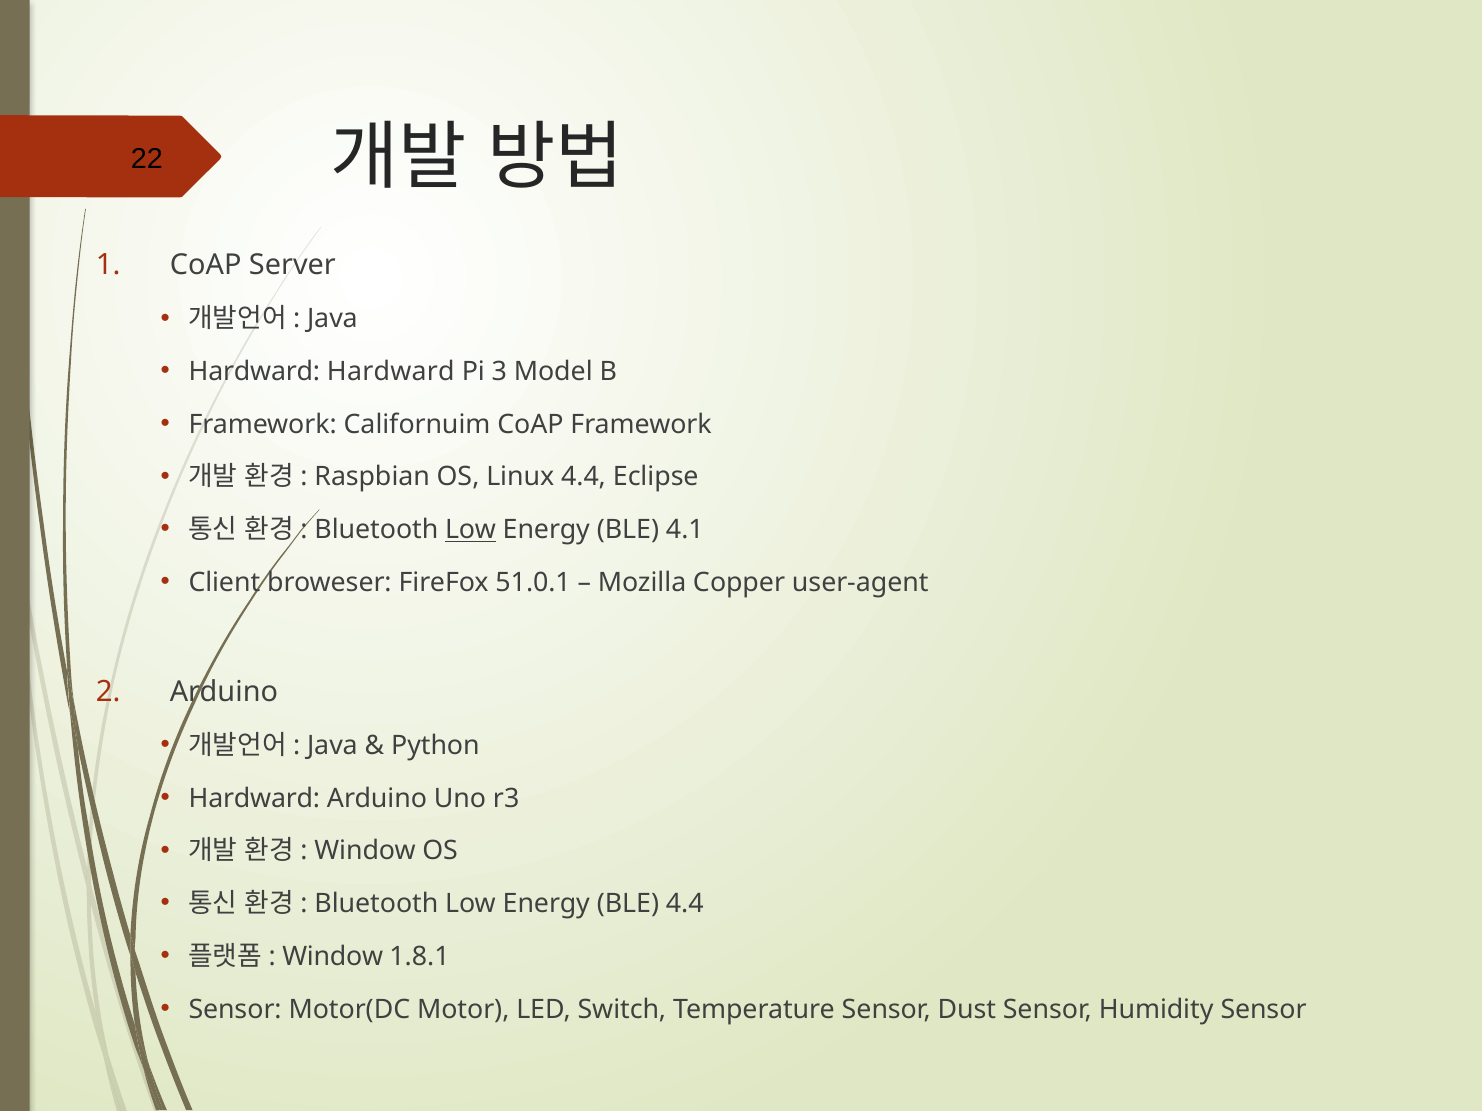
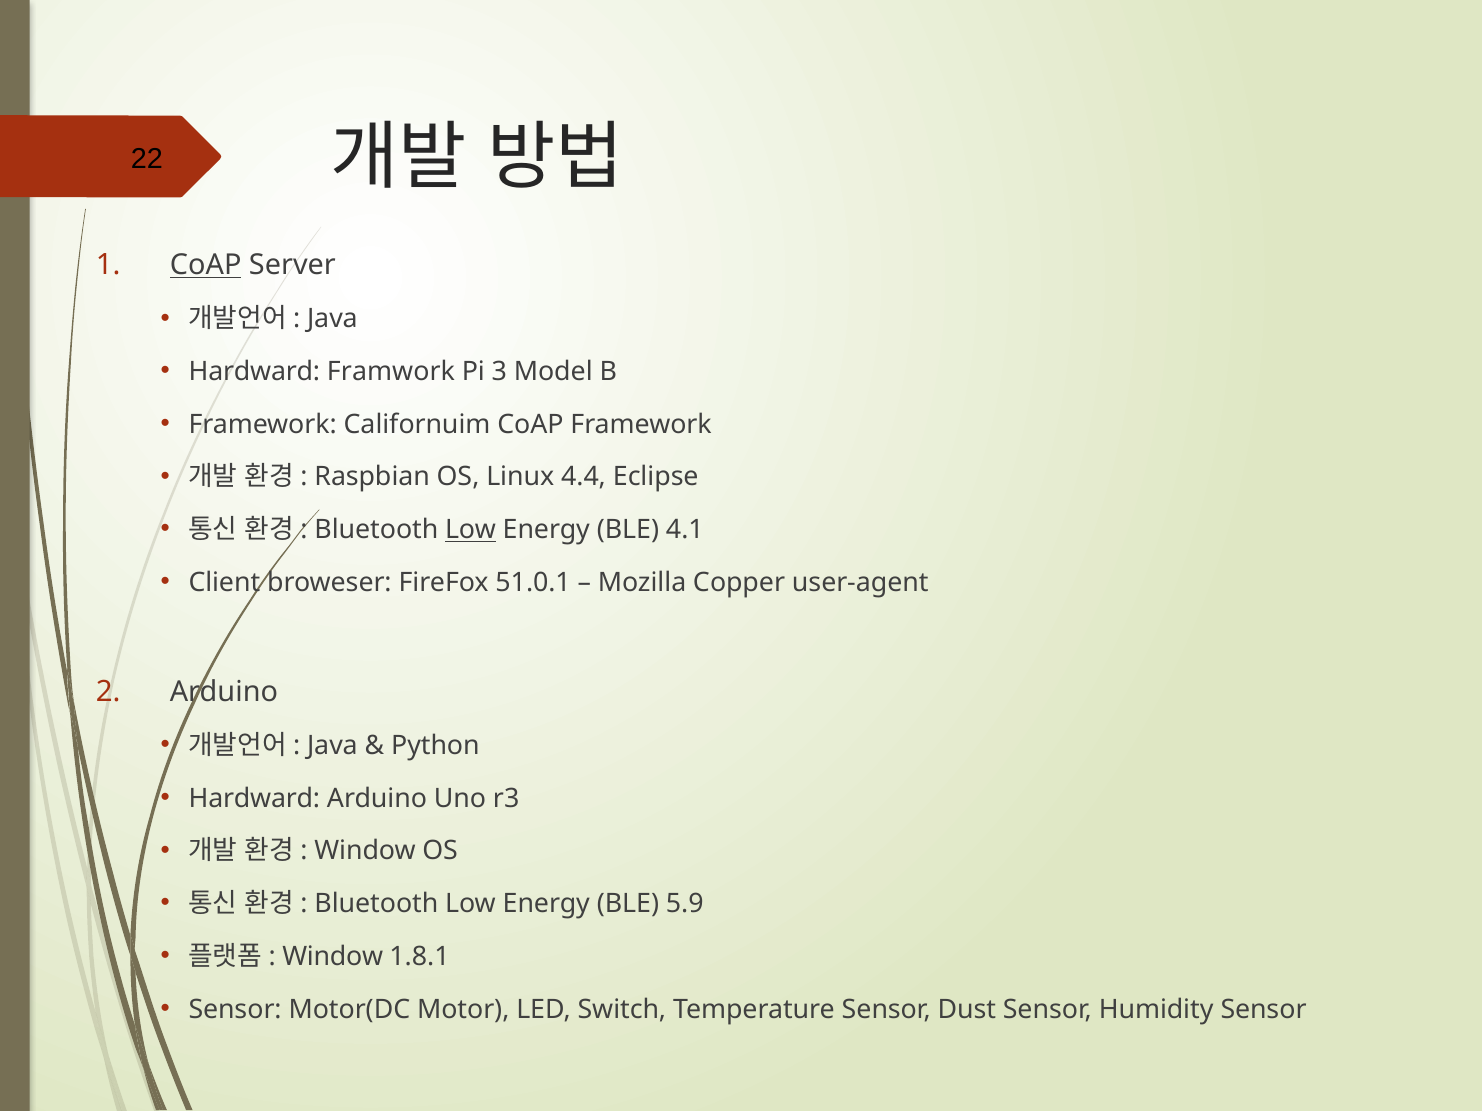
CoAP underline: none -> present (206, 265)
Hardward Hardward: Hardward -> Framwork (391, 372)
BLE 4.4: 4.4 -> 5.9 (685, 904)
